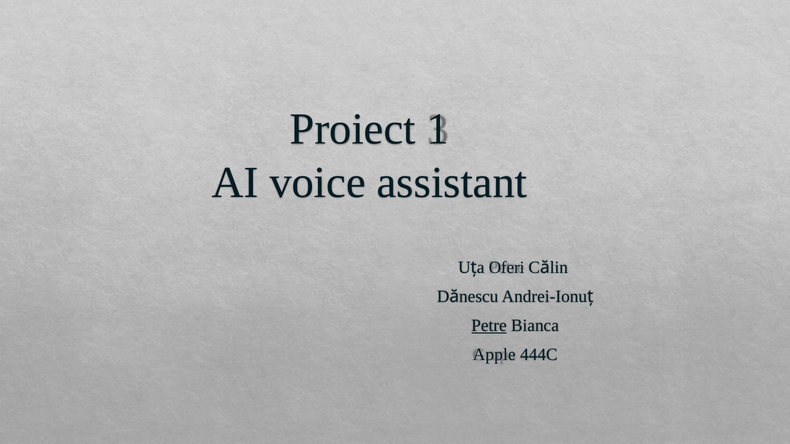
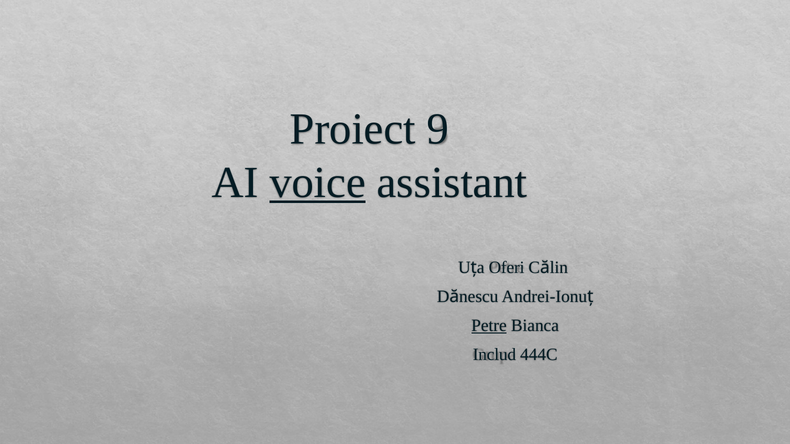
1: 1 -> 9 (438, 129)
voice underline: none -> present (318, 183)
Apple: Apple -> Includ (494, 355)
